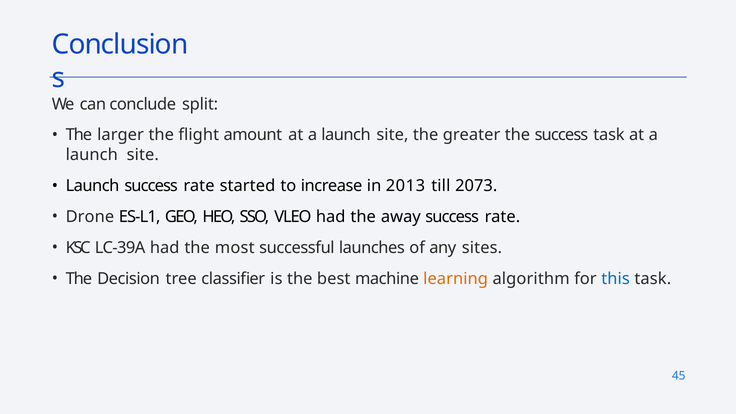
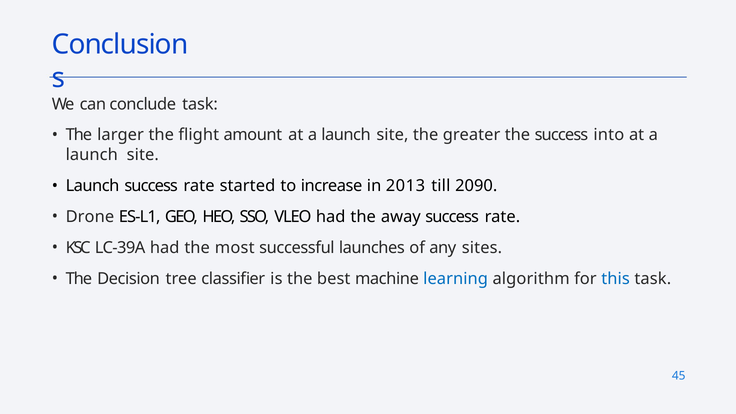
conclude split: split -> task (200, 104)
success task: task -> into (609, 135)
2073: 2073 -> 2090 (476, 186)
learning colour: orange -> blue (456, 279)
